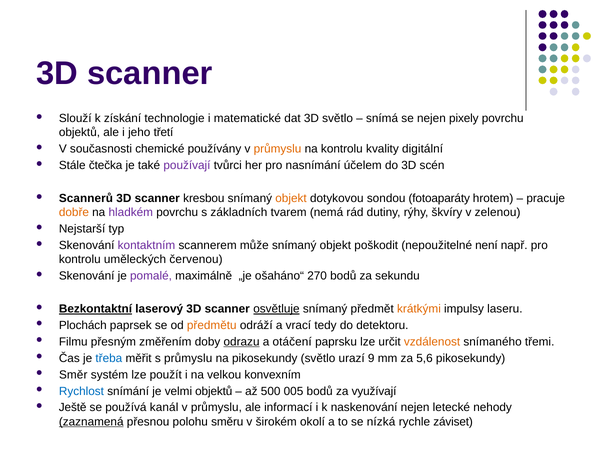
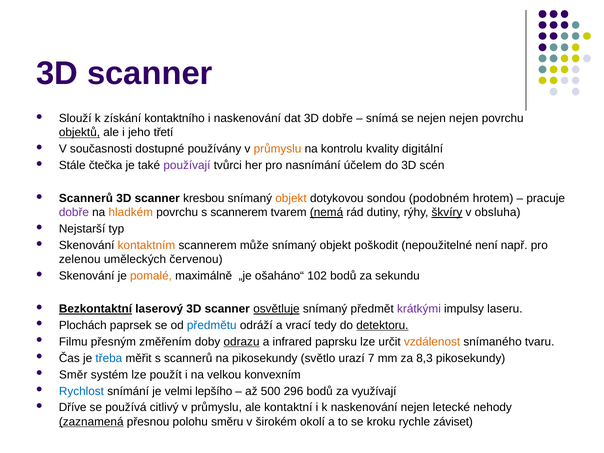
technologie: technologie -> kontaktního (175, 118)
i matematické: matematické -> naskenování (247, 118)
3D světlo: světlo -> dobře (338, 118)
nejen pixely: pixely -> nejen (464, 118)
objektů underline: none -> present (79, 133)
chemické: chemické -> dostupné (160, 149)
fotoaparáty: fotoaparáty -> podobném (439, 198)
dobře colour: orange -> purple (74, 212)
hladkém colour: purple -> orange (131, 212)
s základních: základních -> scannerem (239, 212)
nemá underline: none -> present (327, 212)
škvíry underline: none -> present (447, 212)
zelenou: zelenou -> obsluha (498, 212)
kontaktním colour: purple -> orange (146, 245)
kontrolu: kontrolu -> zelenou (80, 260)
pomalé colour: purple -> orange (151, 276)
270: 270 -> 102 (317, 276)
krátkými colour: orange -> purple (419, 309)
předmětu colour: orange -> blue (212, 325)
detektoru underline: none -> present (382, 325)
otáčení: otáčení -> infrared (292, 342)
třemi: třemi -> tvaru (540, 342)
s průmyslu: průmyslu -> scannerů (188, 358)
9: 9 -> 7 (371, 358)
5,6: 5,6 -> 8,3 (424, 358)
velmi objektů: objektů -> lepšího (214, 391)
005: 005 -> 296 (294, 391)
Ještě: Ještě -> Dříve (73, 408)
kanál: kanál -> citlivý (164, 408)
informací: informací -> kontaktní (288, 408)
nízká: nízká -> kroku (381, 422)
